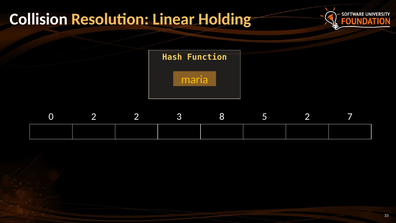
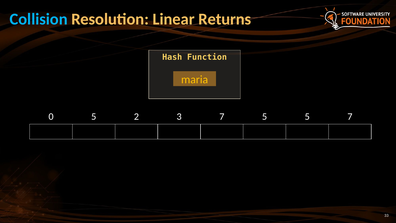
Collision colour: white -> light blue (39, 19)
Holding: Holding -> Returns (225, 19)
0 2: 2 -> 5 (94, 117)
3 8: 8 -> 7 (222, 117)
5 2: 2 -> 5 (307, 117)
